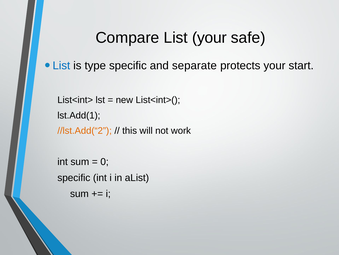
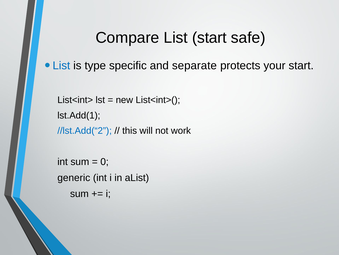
List your: your -> start (209, 38)
//lst.Add(“2 colour: orange -> blue (85, 130)
specific: specific -> generic (74, 177)
